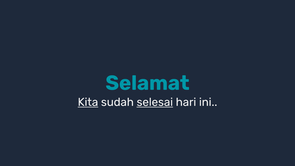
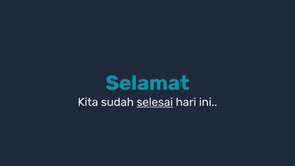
Kita underline: present -> none (88, 102)
